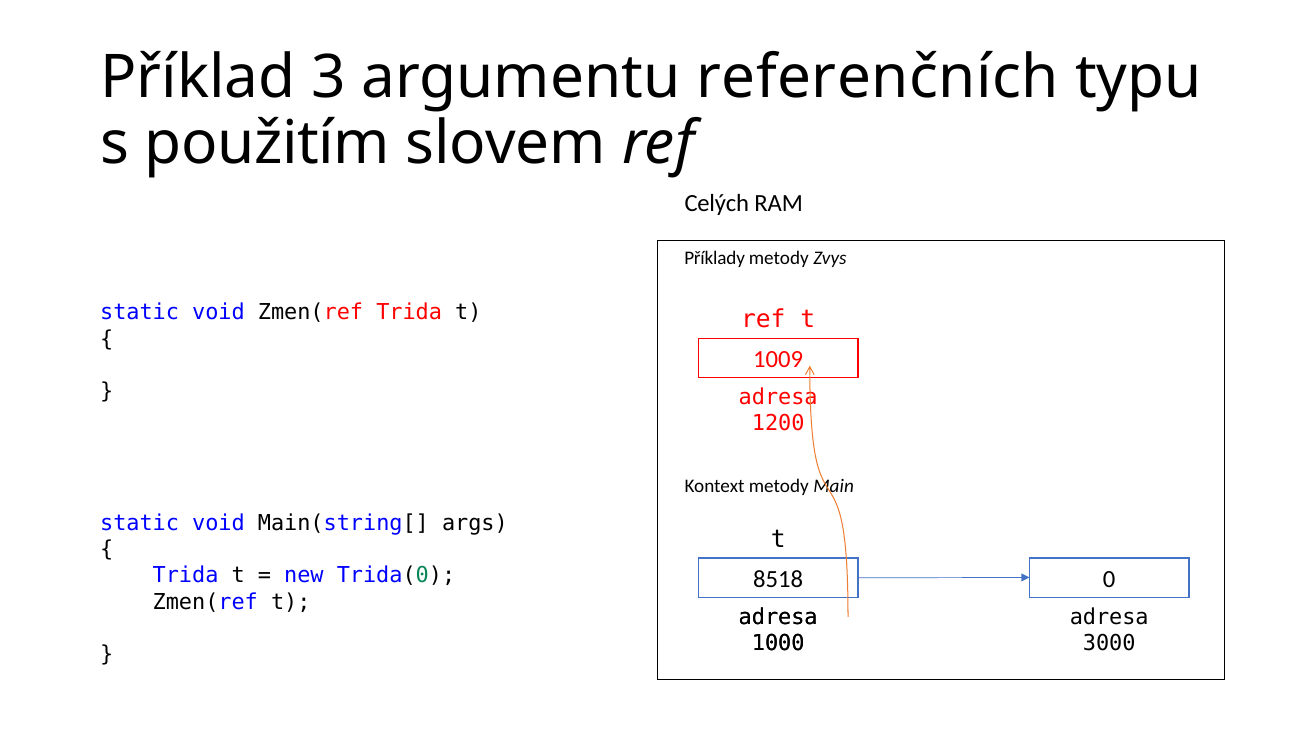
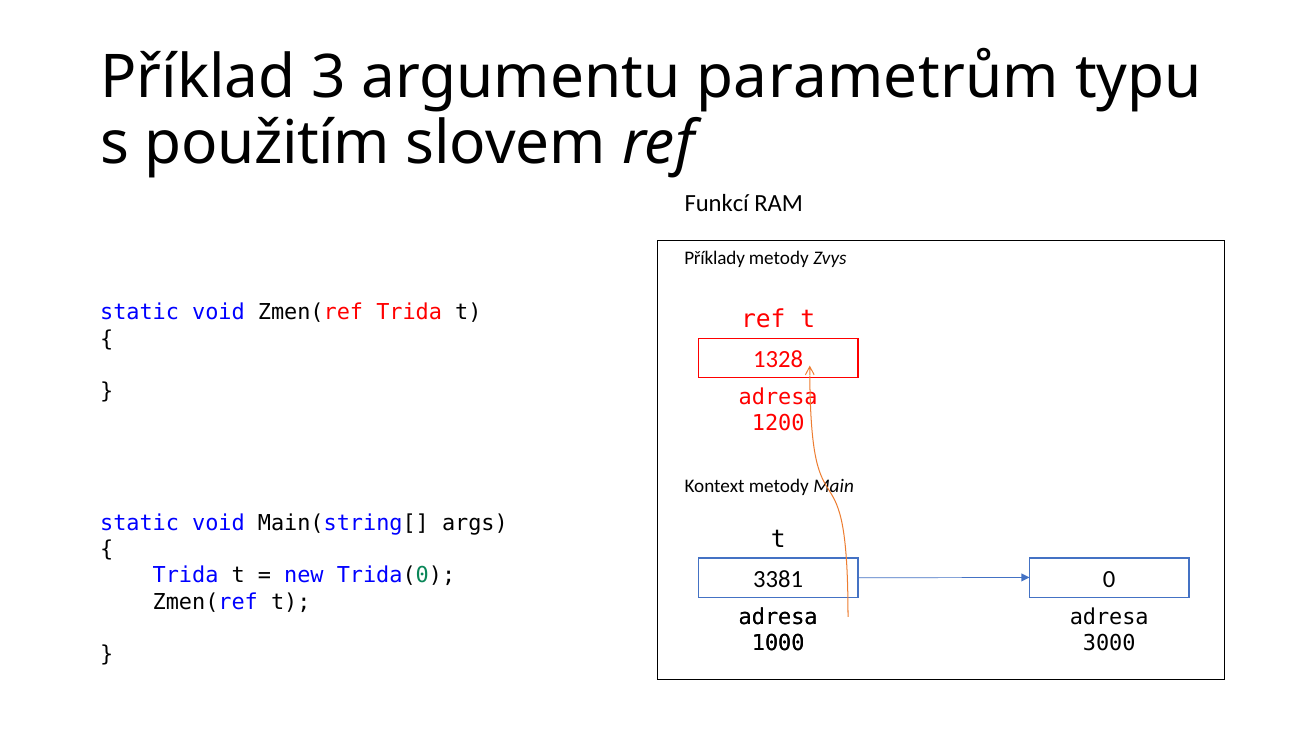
referenčních: referenčních -> parametrům (878, 78)
Celých: Celých -> Funkcí (717, 203)
1009: 1009 -> 1328 (778, 360)
8518: 8518 -> 3381 (778, 579)
